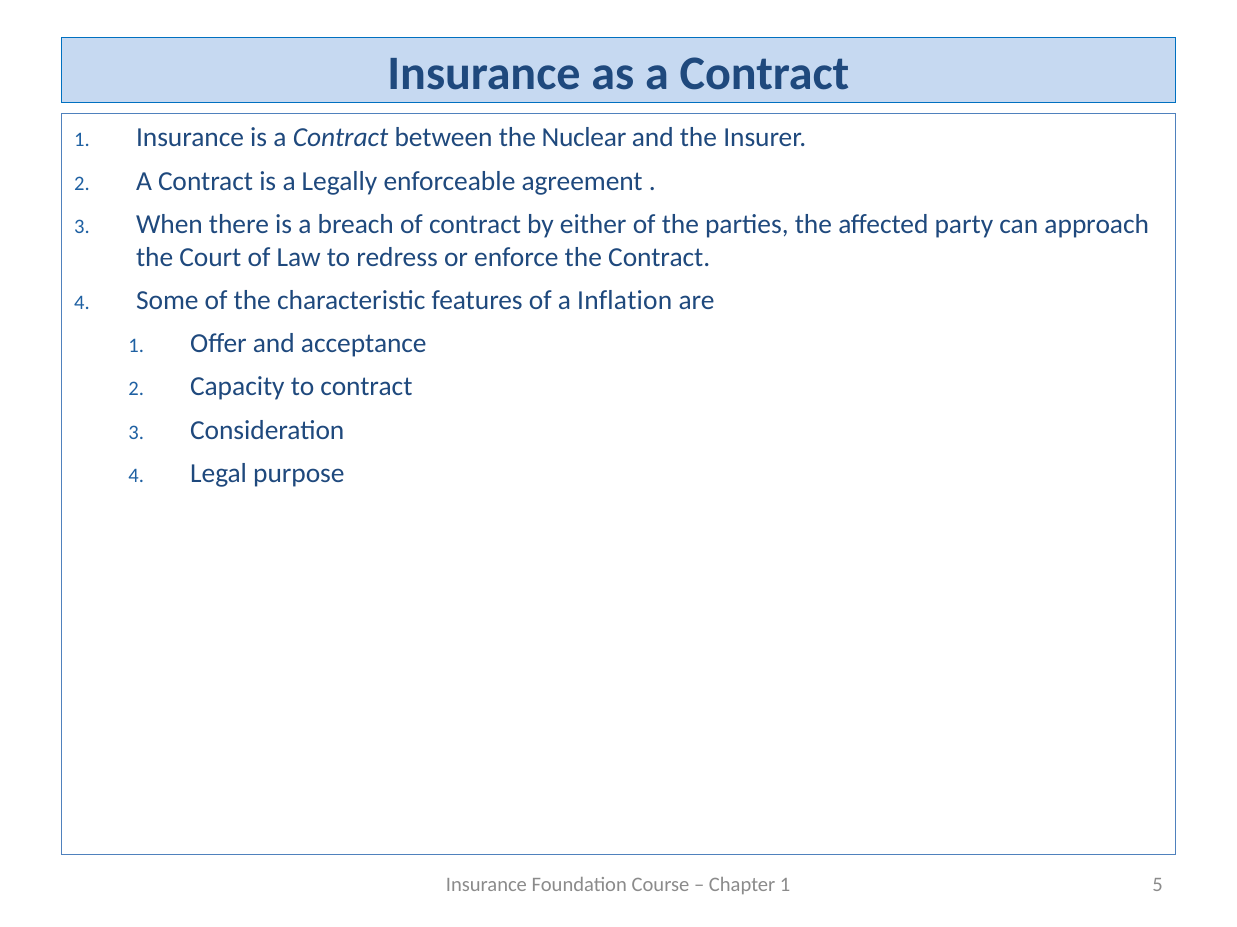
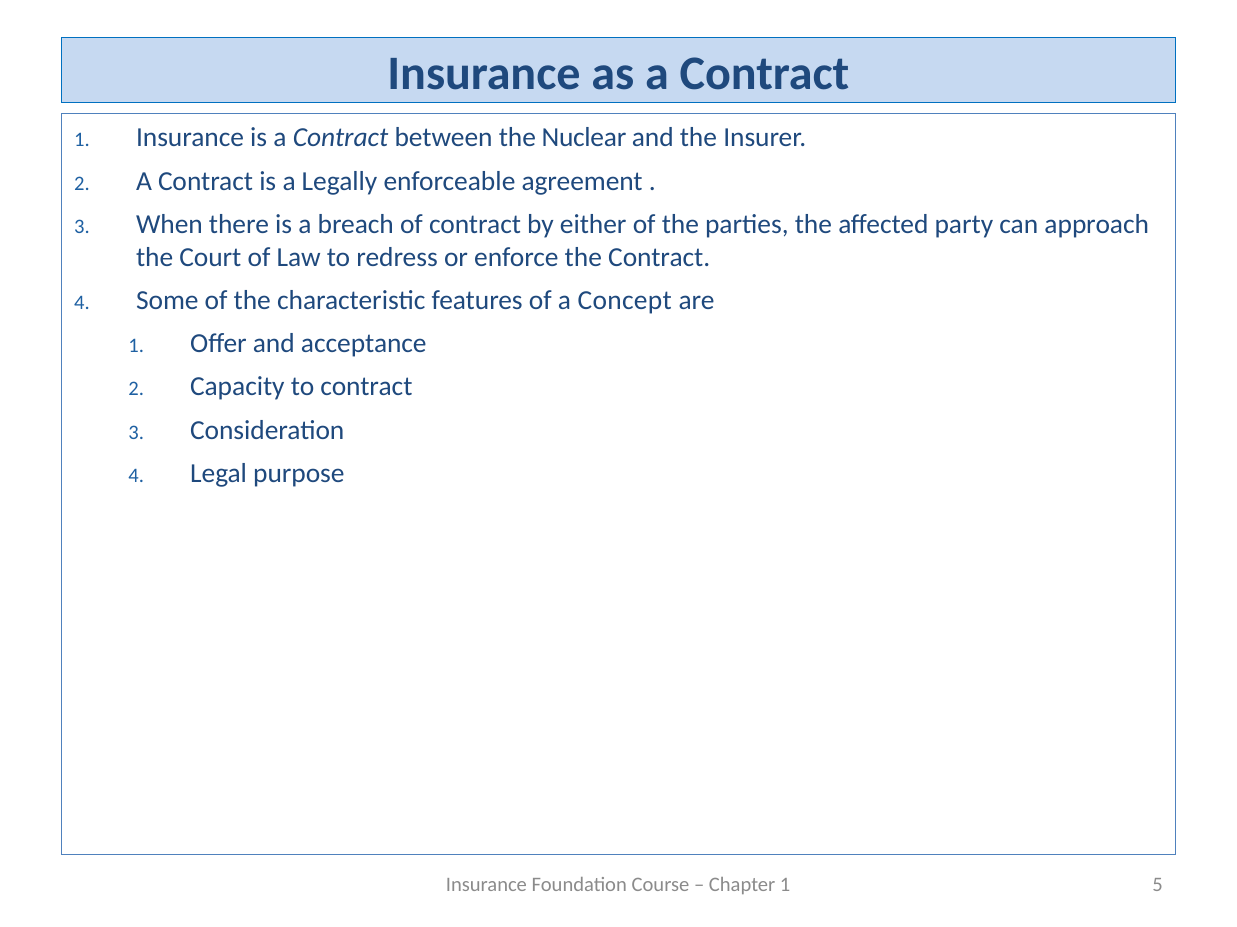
Inflation: Inflation -> Concept (625, 301)
